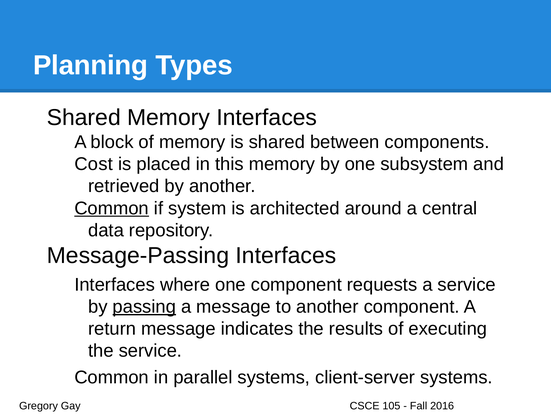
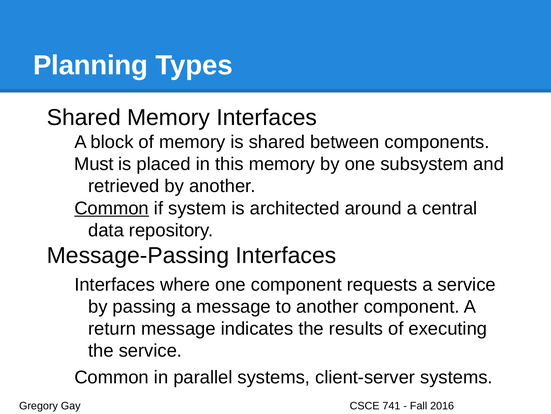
Cost: Cost -> Must (94, 164)
passing underline: present -> none (144, 306)
105: 105 -> 741 (391, 405)
